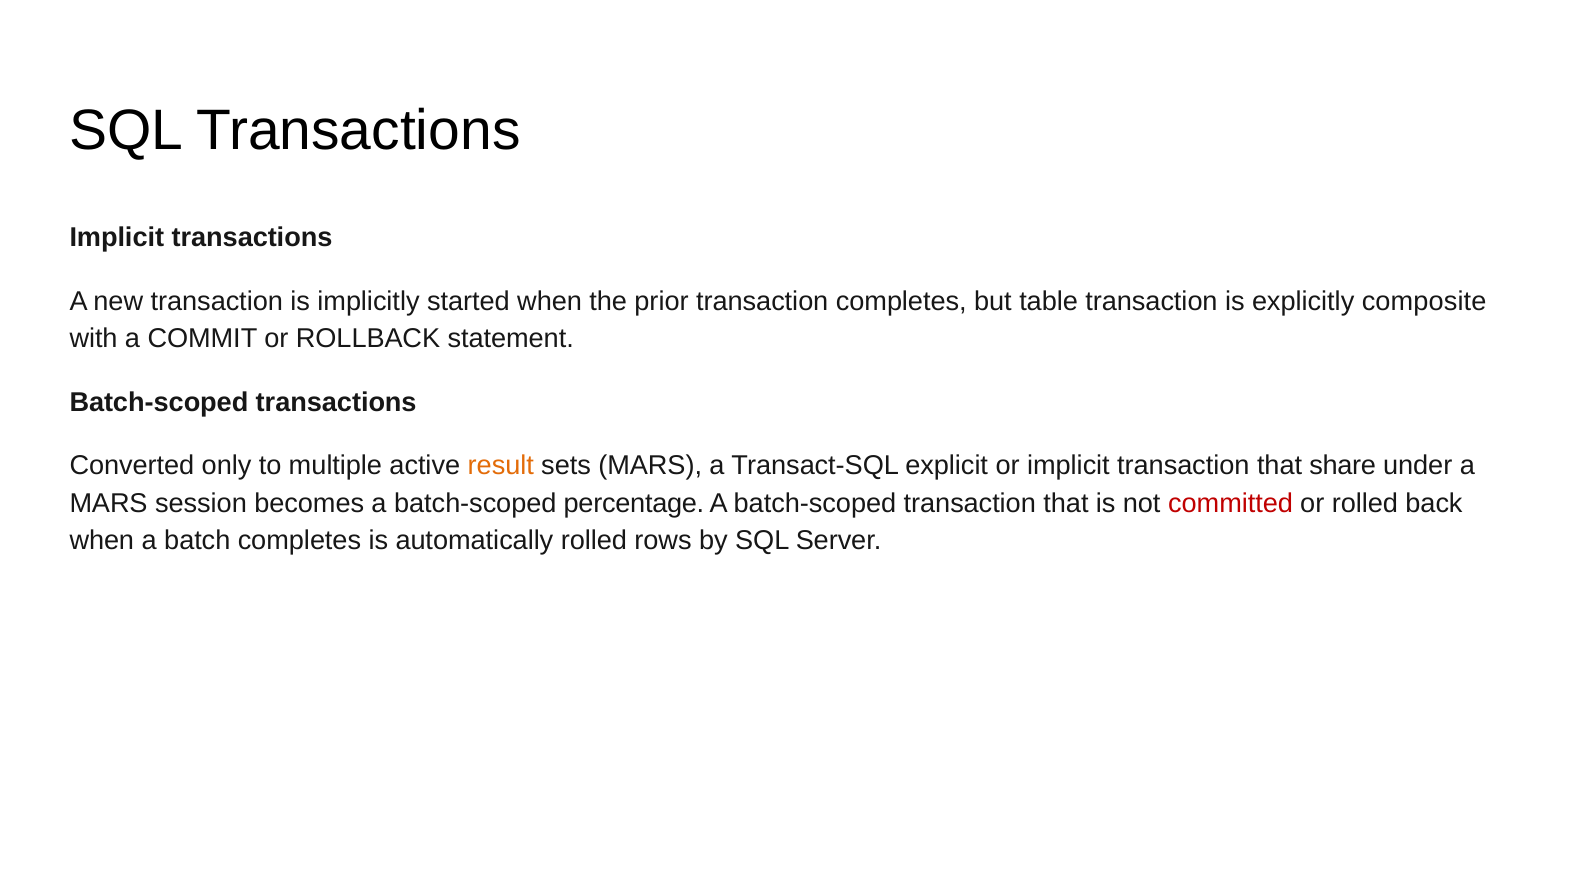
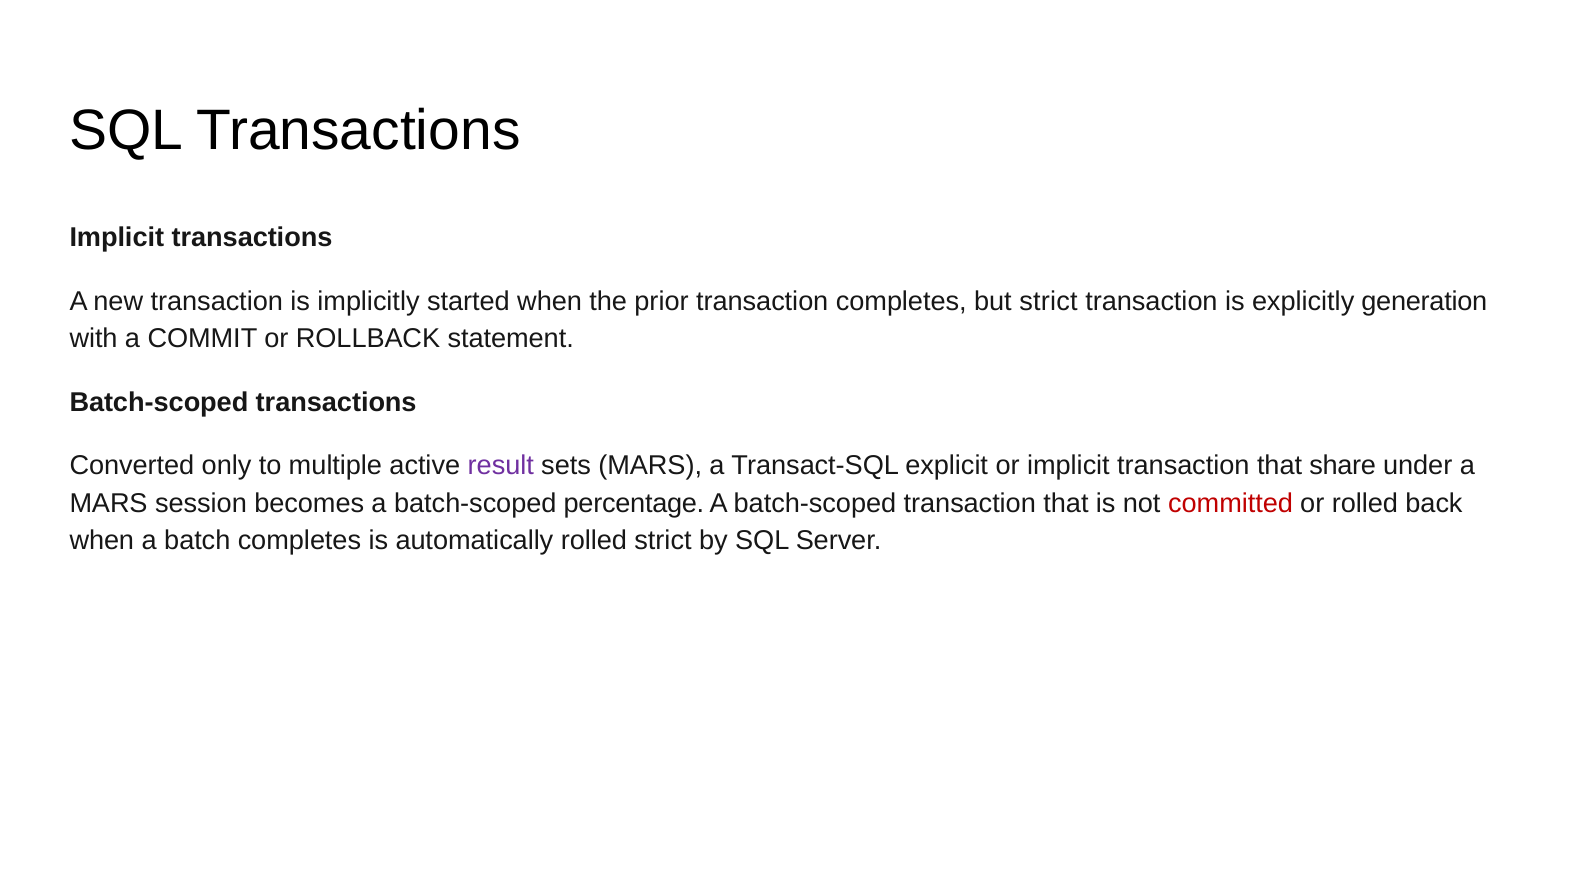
but table: table -> strict (1048, 301)
composite: composite -> generation (1424, 301)
result colour: orange -> purple (501, 466)
rolled rows: rows -> strict (663, 540)
